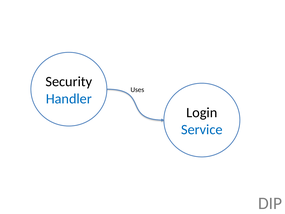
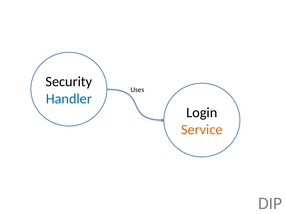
Service colour: blue -> orange (202, 129)
